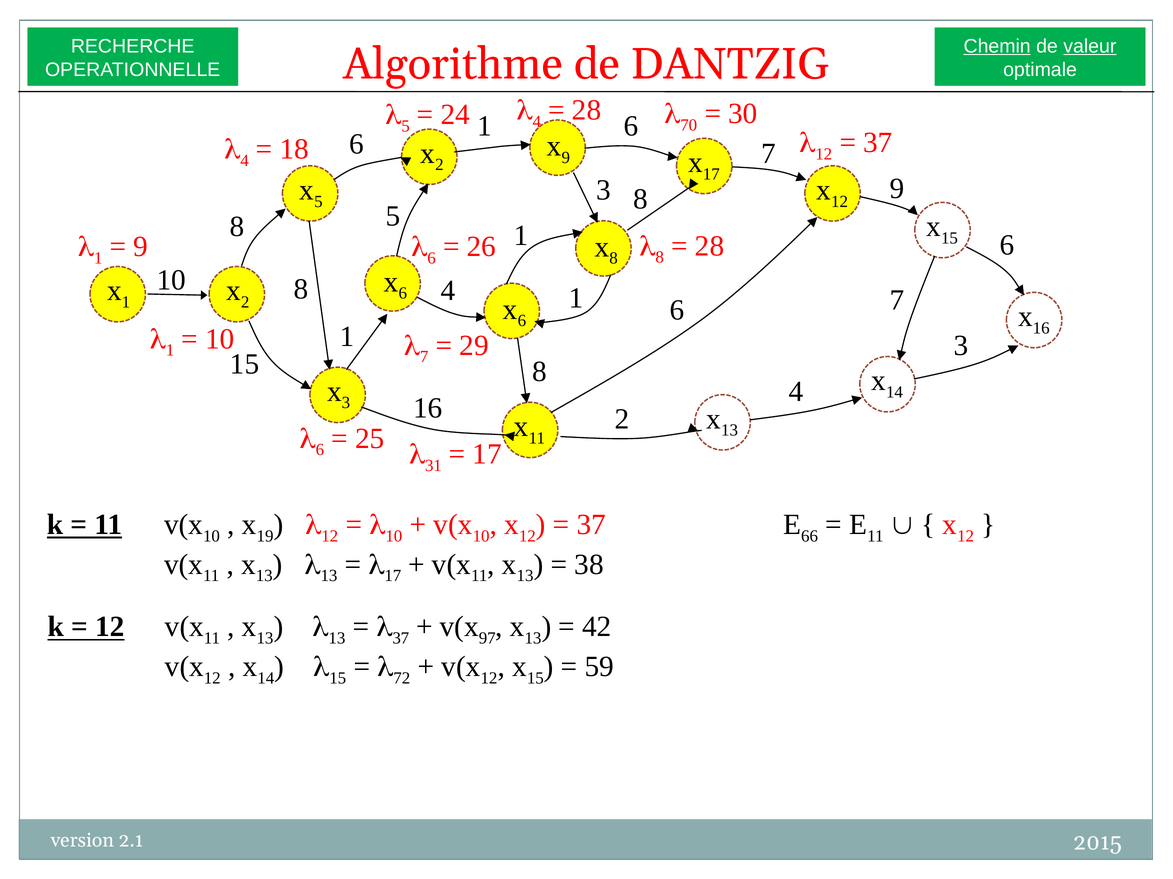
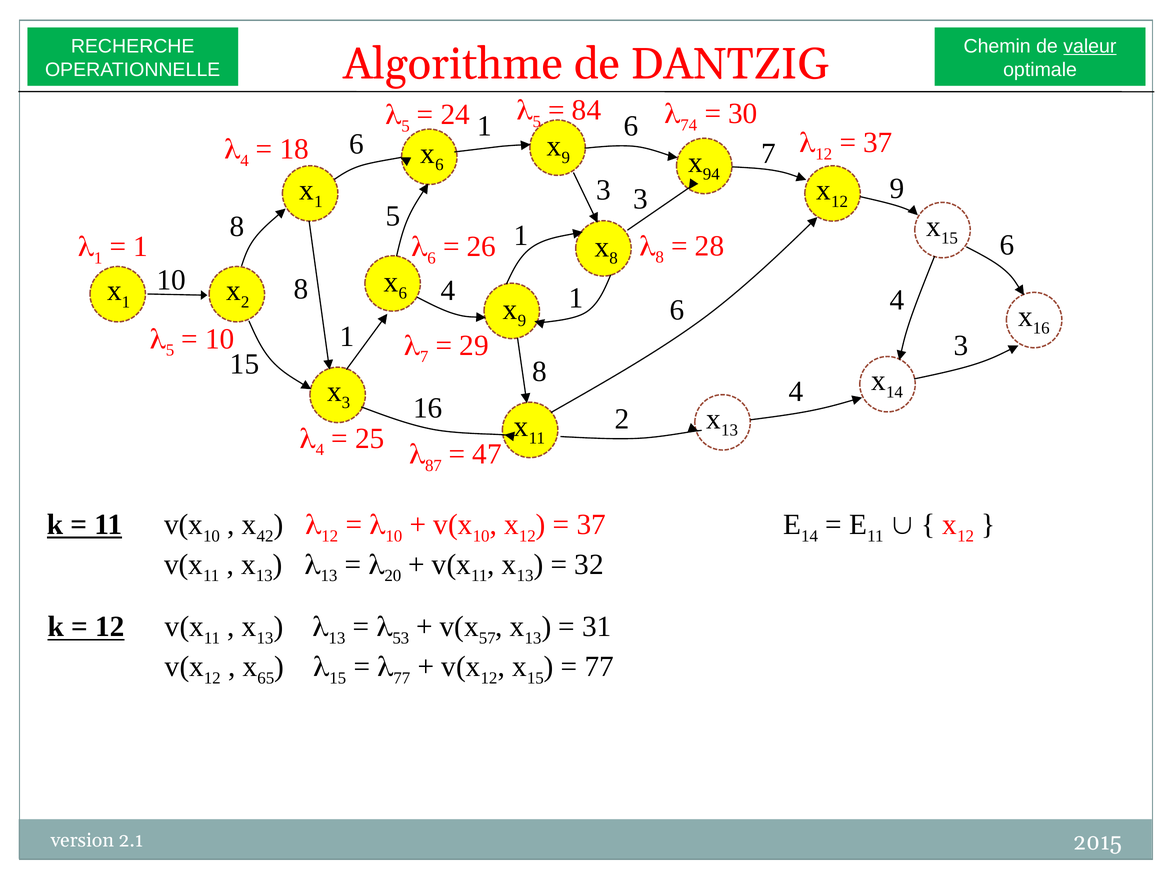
Chemin underline: present -> none (997, 46)
4: 4 -> 5 (537, 122)
28: 28 -> 84 (587, 110)
70: 70 -> 74 (689, 125)
17: 17 -> 94 (711, 174)
2: 2 -> 6 (439, 165)
5: 5 -> 1 (318, 202)
3 8: 8 -> 3 (640, 199)
9: 9 -> 1 (141, 247)
6: 6 -> 9 (522, 321)
7: 7 -> 4 (897, 300)
1: 1 -> 5 (170, 351)
6: 6 -> 4 (320, 450)
31: 31 -> 87 (433, 466)
17: 17 -> 47 (487, 455)
19: 19 -> 42 (265, 536)
E 66: 66 -> 14 (810, 536)
17: 17 -> 20 (393, 576)
38: 38 -> 32 (589, 565)
37: 37 -> 53 (401, 639)
97: 97 -> 57 (487, 639)
42: 42 -> 31 (597, 627)
14: 14 -> 65 (266, 679)
72: 72 -> 77 (402, 679)
59: 59 -> 77 (599, 667)
